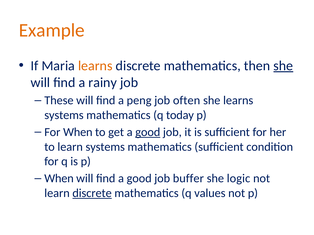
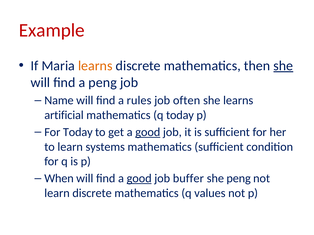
Example colour: orange -> red (52, 30)
a rainy: rainy -> peng (103, 83)
These: These -> Name (59, 101)
peng: peng -> rules (139, 101)
systems: systems -> artificial (64, 115)
For When: When -> Today (78, 132)
good underline: none -> present (139, 179)
she logic: logic -> peng (239, 179)
discrete underline: present -> none (92, 194)
